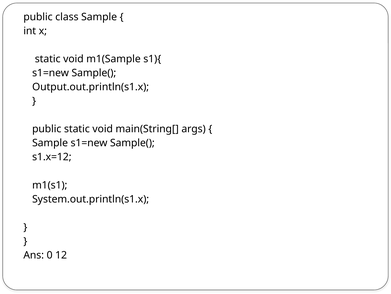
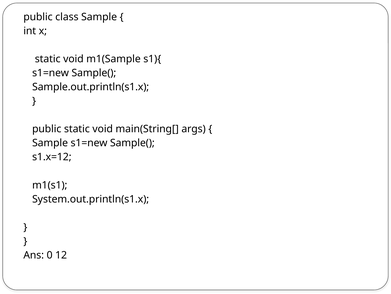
Output.out.println(s1.x: Output.out.println(s1.x -> Sample.out.println(s1.x (91, 87)
